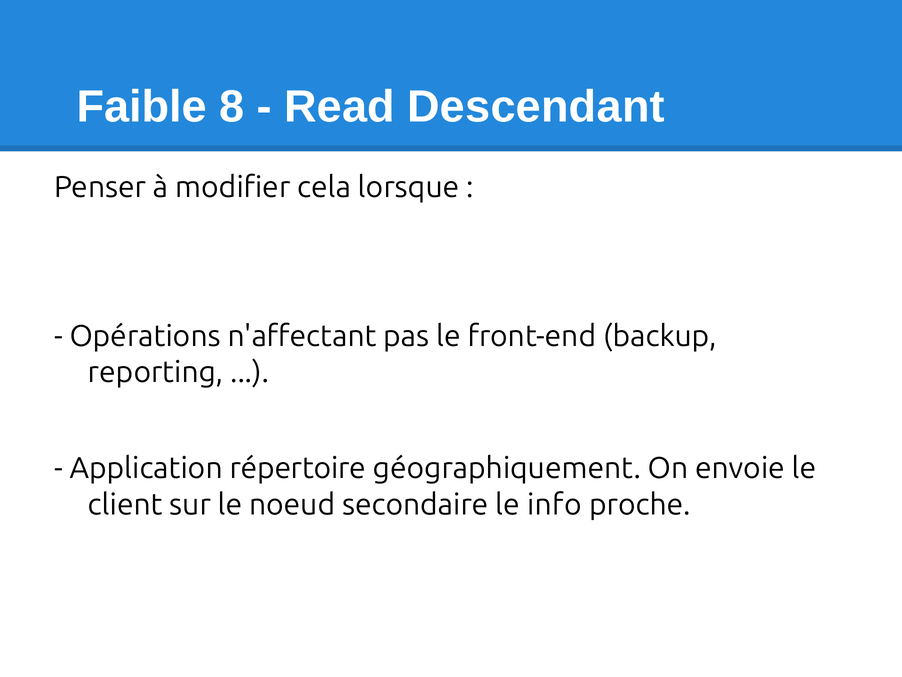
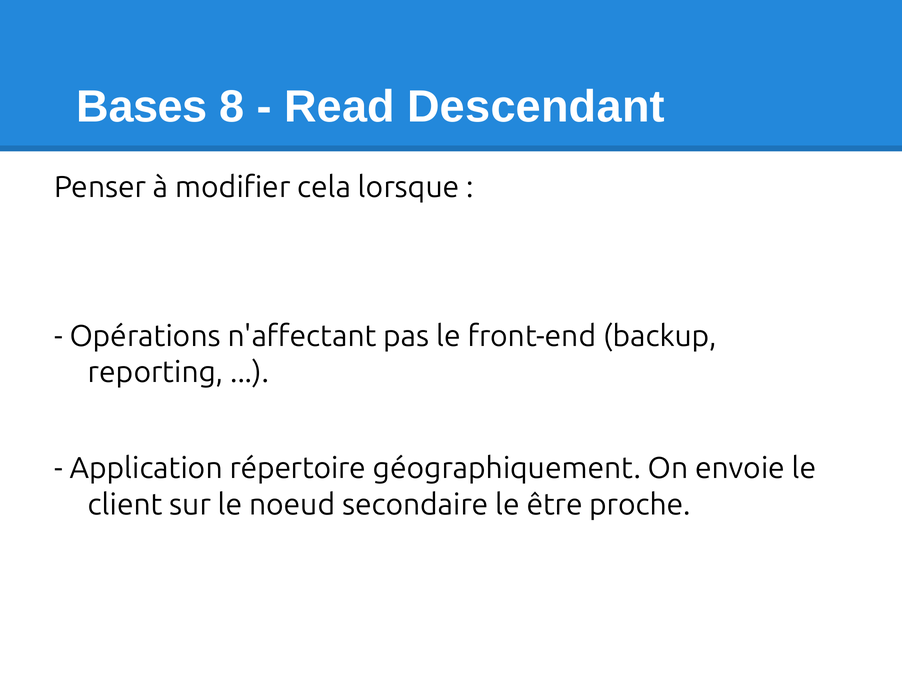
Faible: Faible -> Bases (142, 107)
info: info -> être (555, 504)
